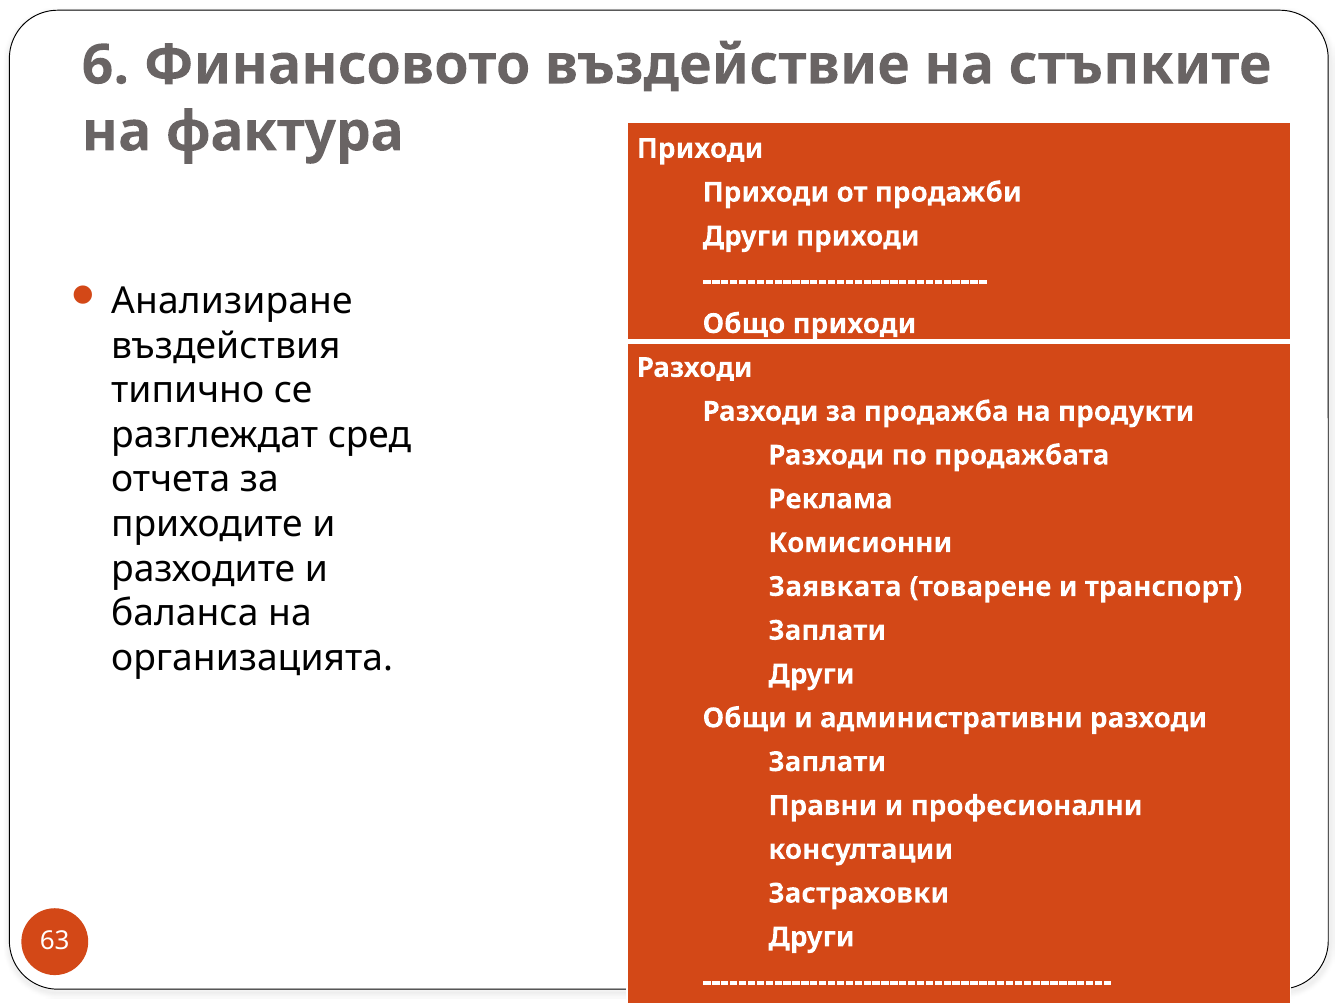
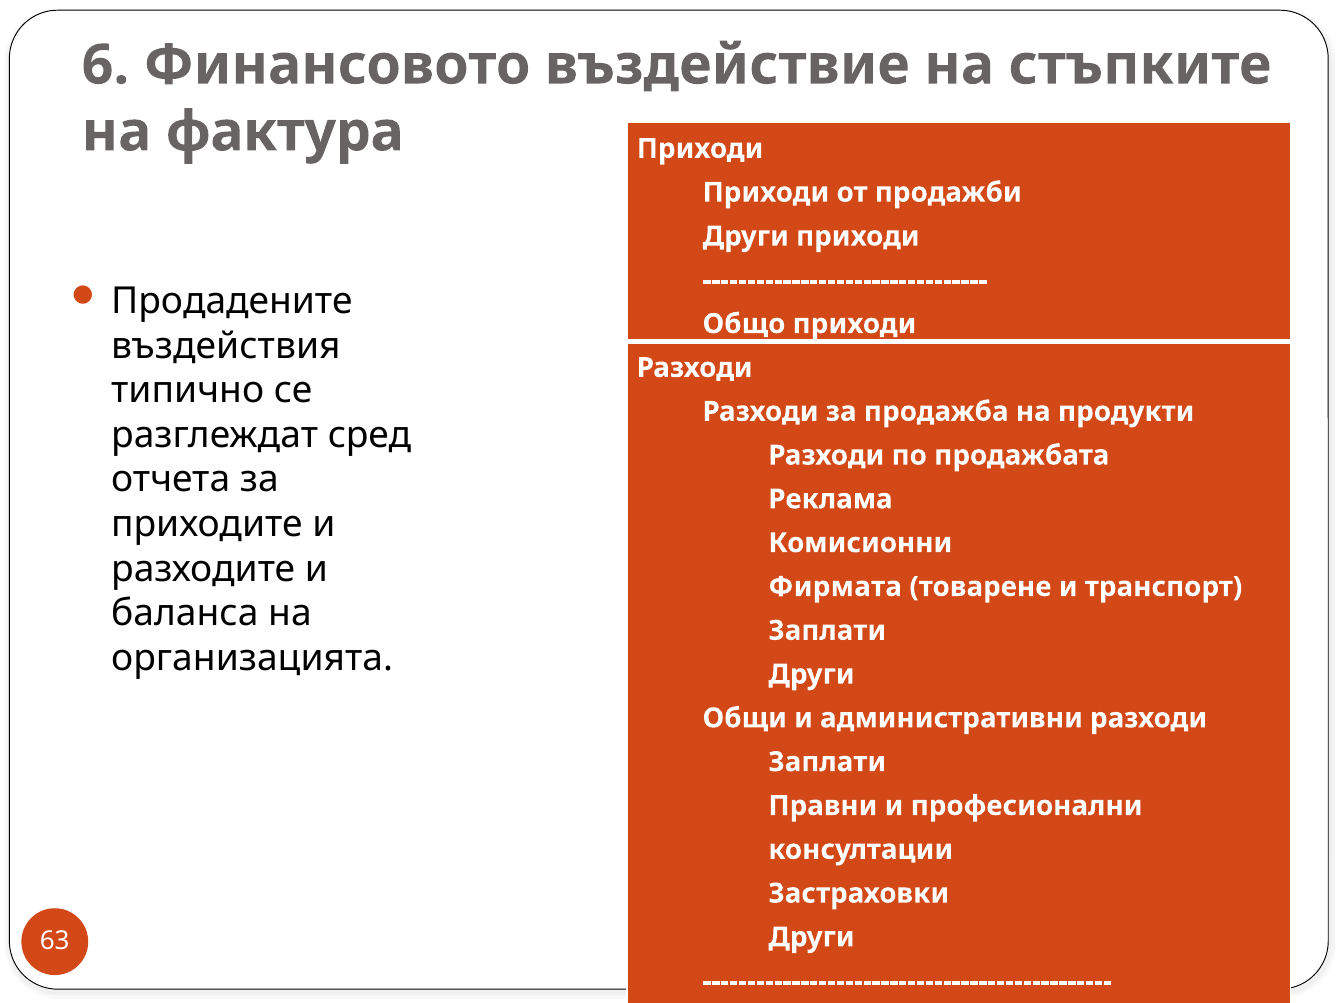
Анализиране: Анализиране -> Продадените (232, 301)
Заявката: Заявката -> Фирмата (835, 587)
